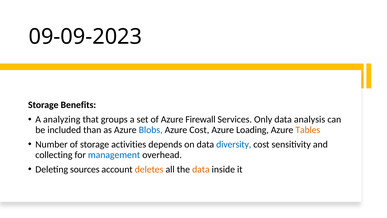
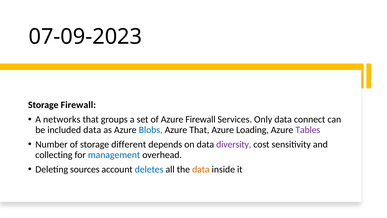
09-09-2023: 09-09-2023 -> 07-09-2023 (85, 37)
Storage Benefits: Benefits -> Firewall (78, 105)
analyzing: analyzing -> networks (62, 119)
analysis: analysis -> connect (310, 119)
included than: than -> data (92, 130)
Azure Cost: Cost -> That (199, 130)
Tables colour: orange -> purple (308, 130)
activities: activities -> different (129, 144)
diversity colour: blue -> purple (234, 144)
deletes colour: orange -> blue (149, 169)
